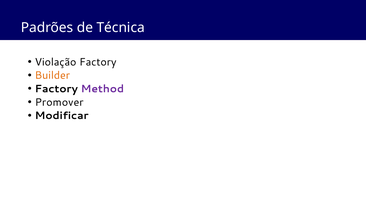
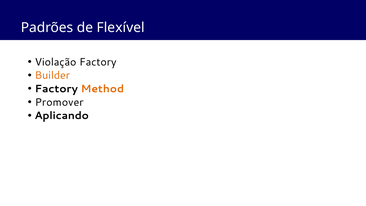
Técnica: Técnica -> Flexível (121, 28)
Method colour: purple -> orange (102, 89)
Modificar: Modificar -> Aplicando (62, 116)
